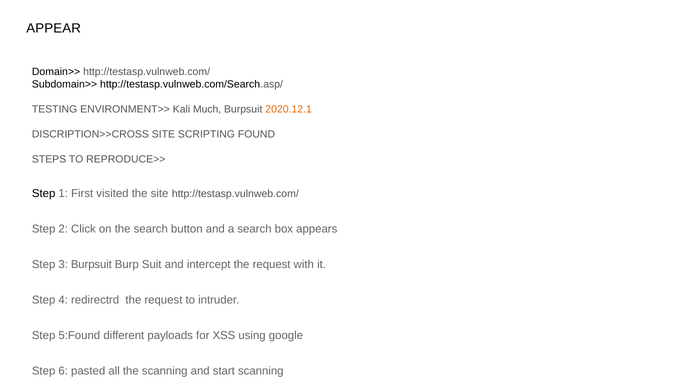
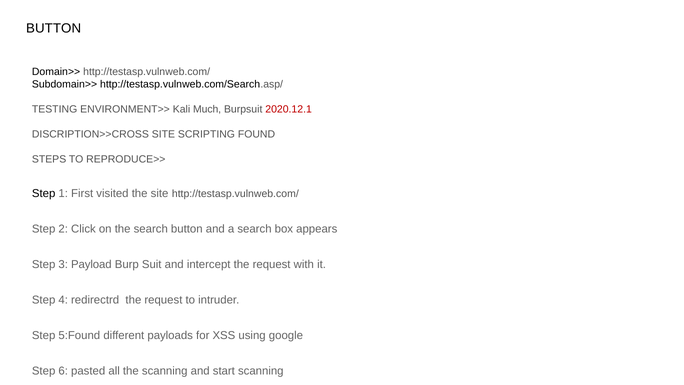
APPEAR: APPEAR -> BUTTON (54, 29)
2020.12.1 colour: orange -> red (289, 109)
3 Burpsuit: Burpsuit -> Payload (91, 264)
